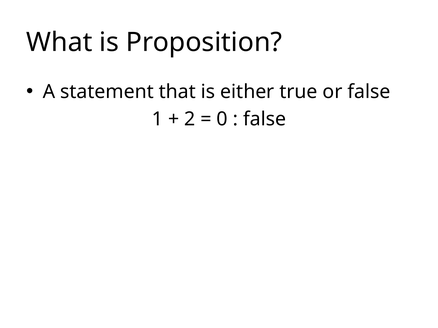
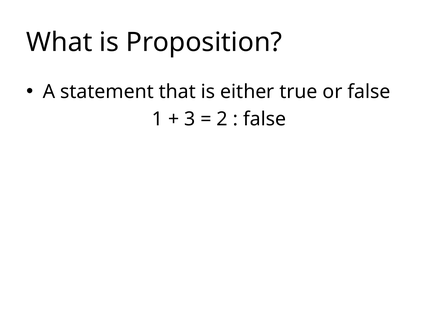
2: 2 -> 3 (190, 119)
0: 0 -> 2 (222, 119)
